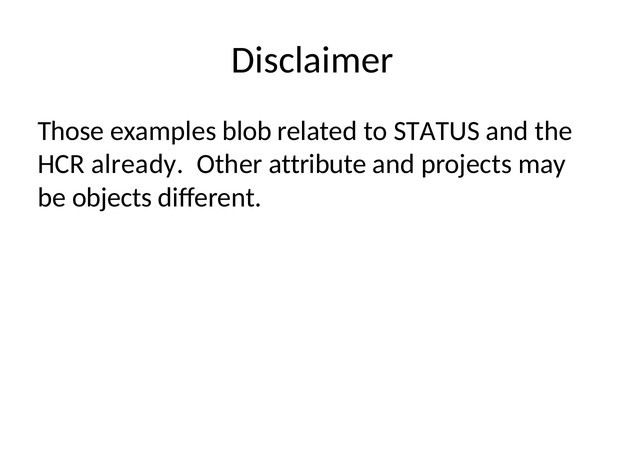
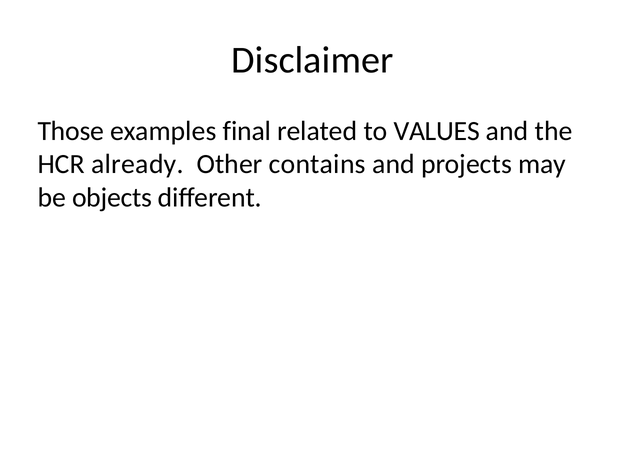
blob: blob -> final (247, 131)
STATUS: STATUS -> VALUES (437, 131)
attribute: attribute -> contains (317, 164)
